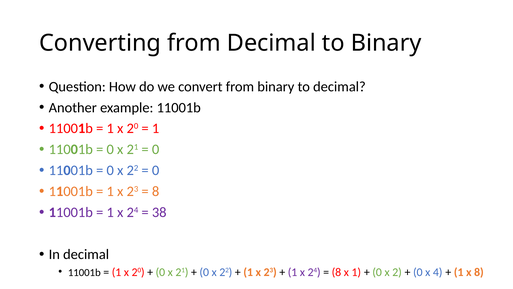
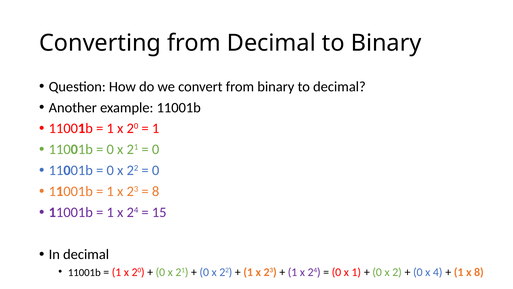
38: 38 -> 15 (159, 212)
8: 8 -> 0 (336, 272)
